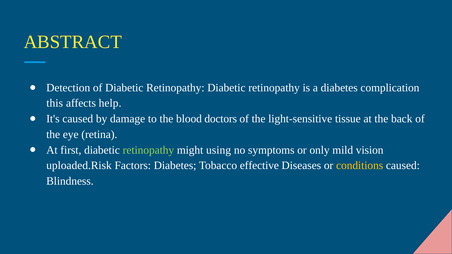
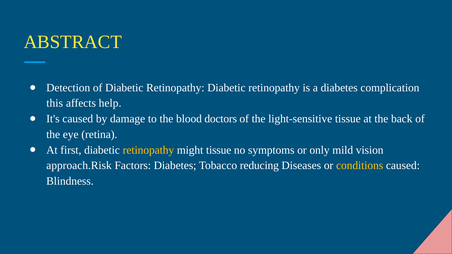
retinopathy colour: light green -> yellow (148, 150)
might using: using -> tissue (219, 150)
uploaded.Risk: uploaded.Risk -> approach.Risk (79, 166)
effective: effective -> reducing (259, 166)
